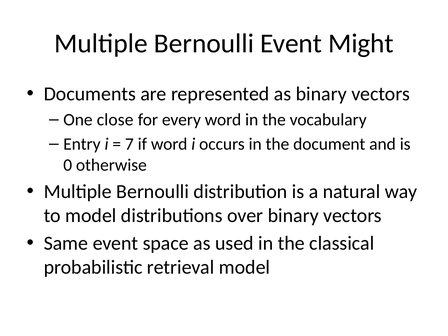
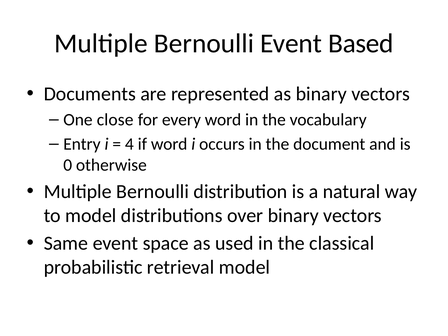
Might: Might -> Based (361, 43)
7: 7 -> 4 (129, 144)
